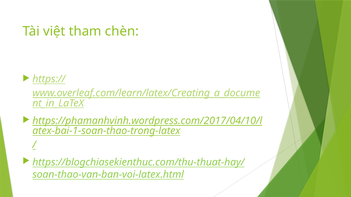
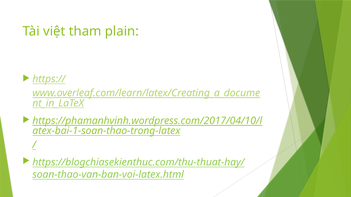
chèn: chèn -> plain (122, 31)
